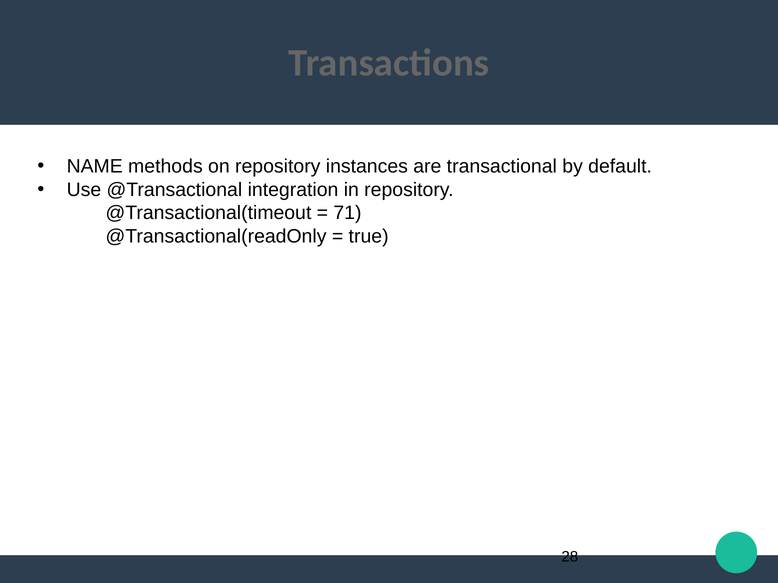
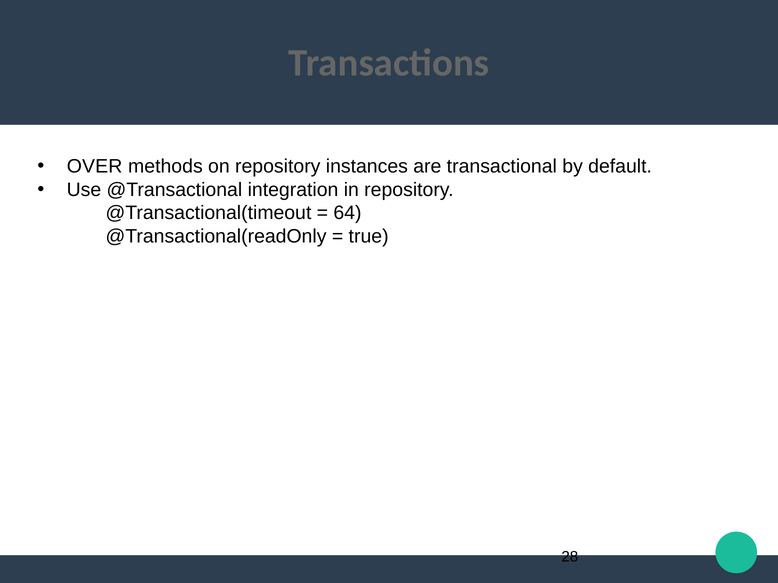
NAME: NAME -> OVER (95, 166)
71: 71 -> 64 (347, 213)
